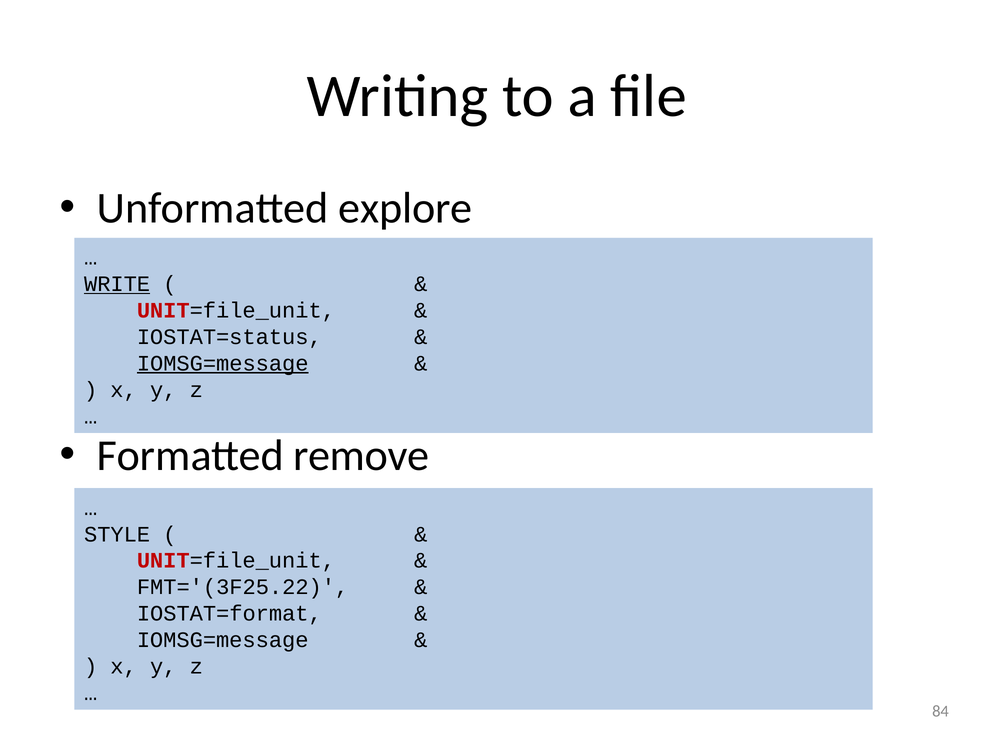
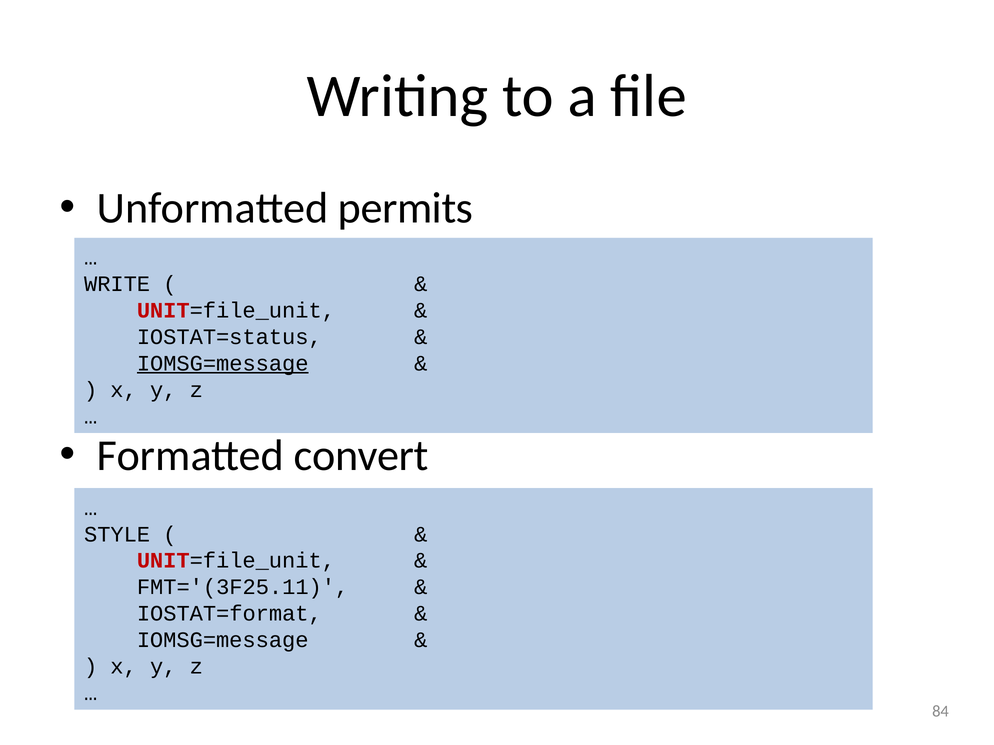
explore: explore -> permits (405, 209)
WRITE underline: present -> none (117, 284)
remove: remove -> convert (361, 456)
FMT='(3F25.22: FMT='(3F25.22 -> FMT='(3F25.11 (243, 588)
